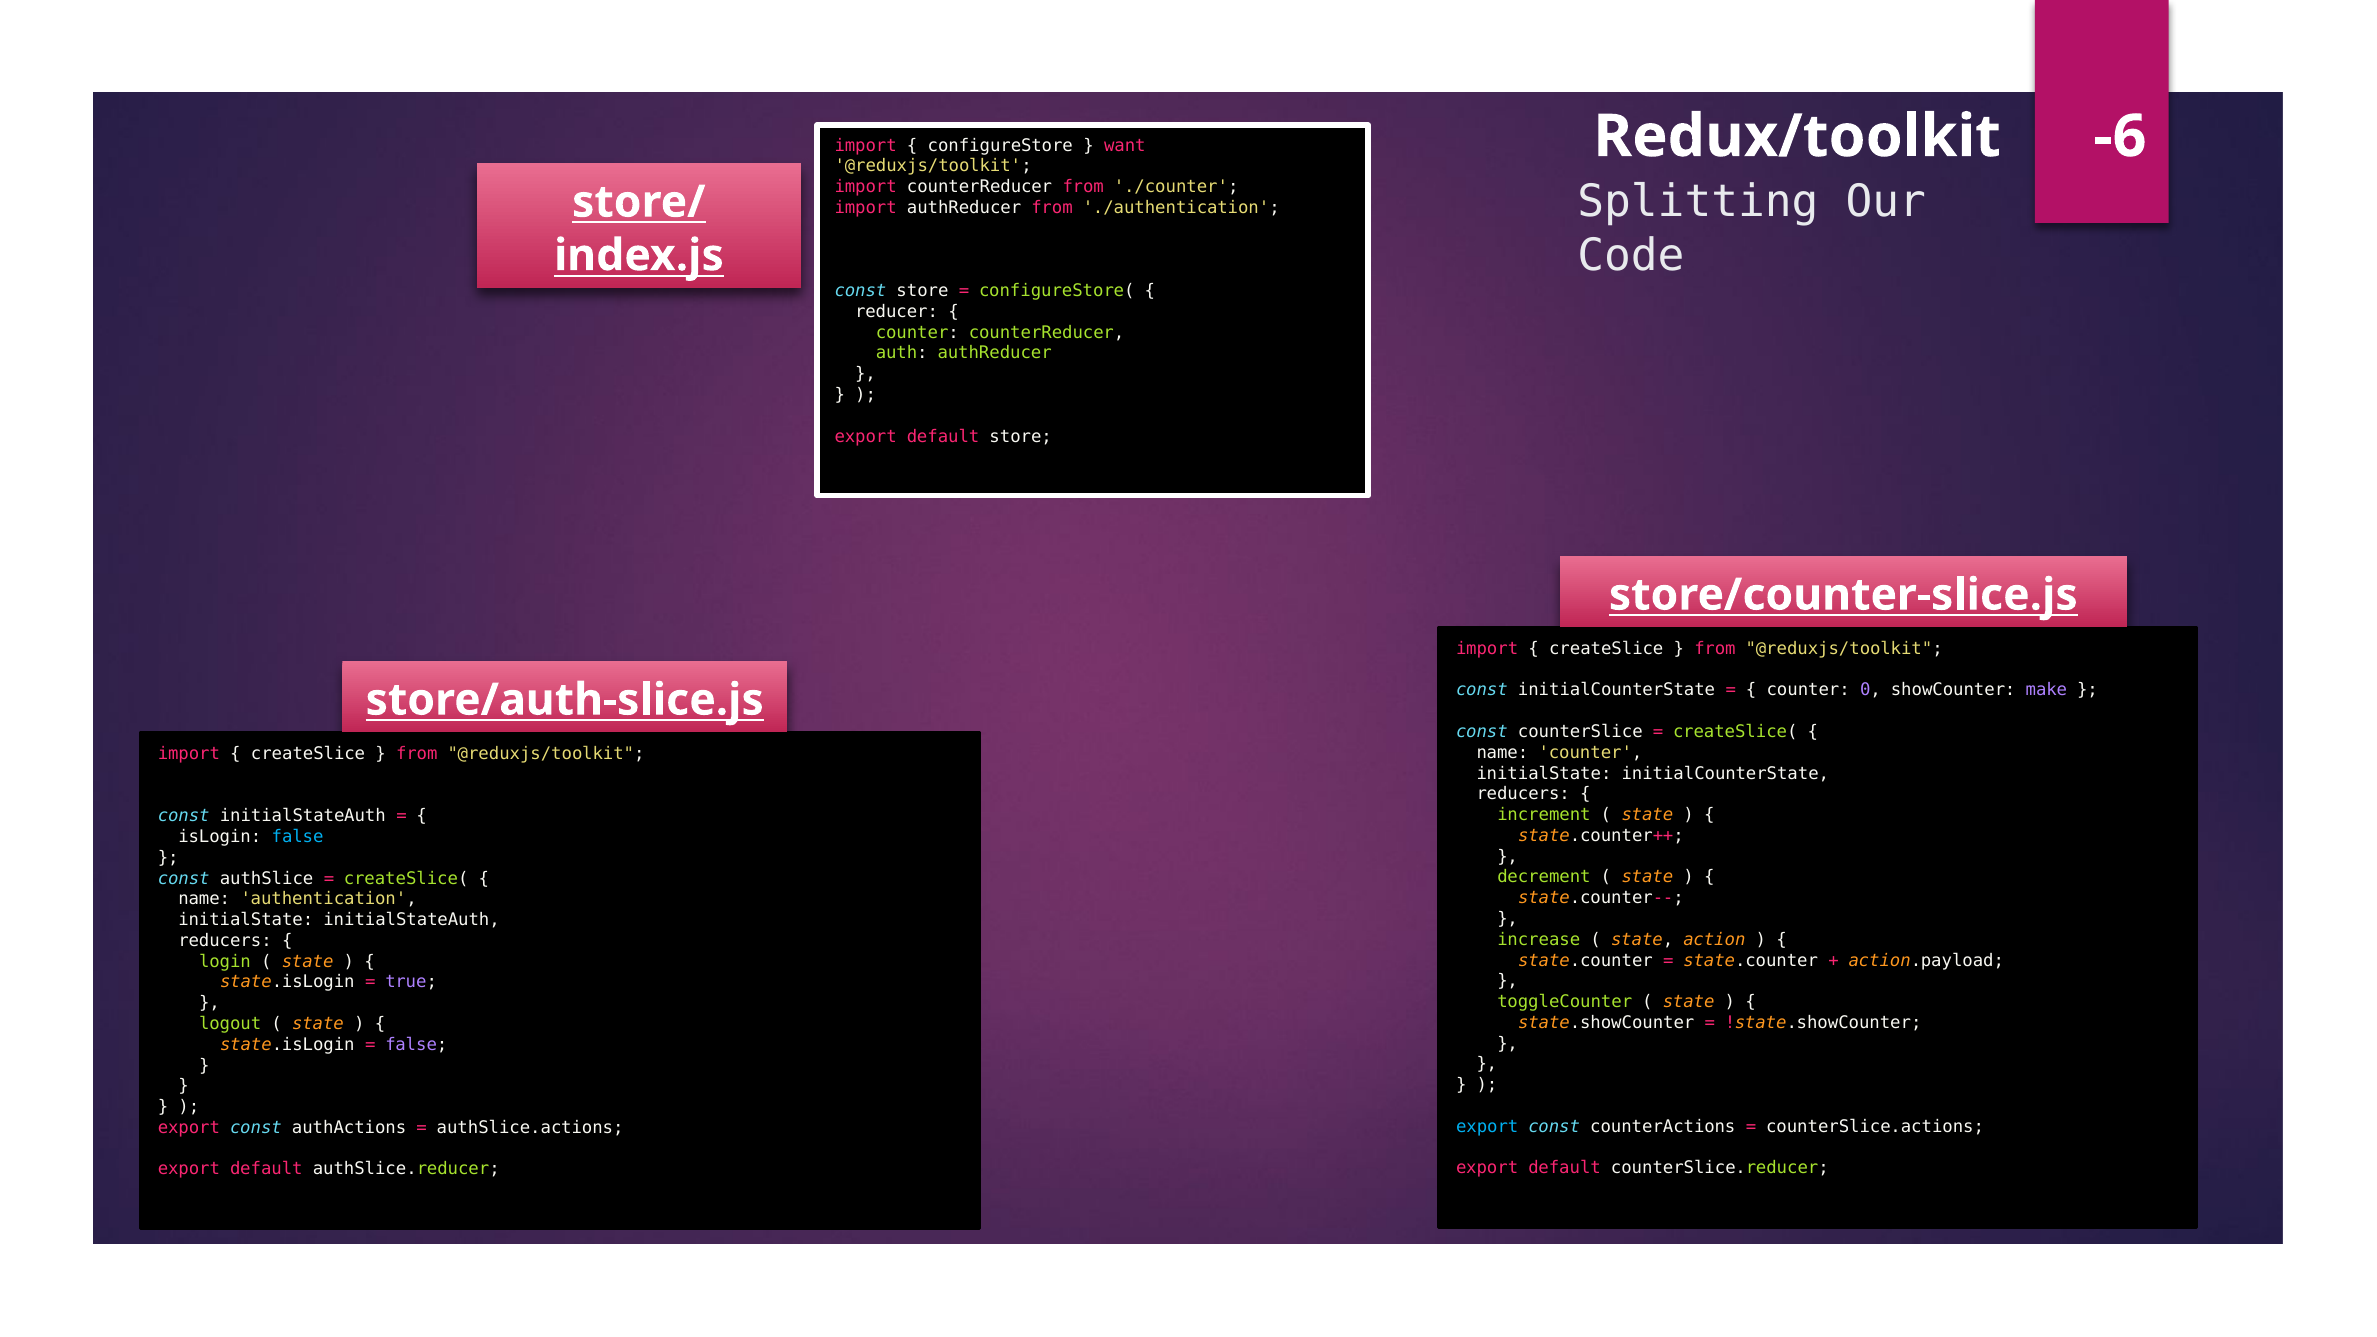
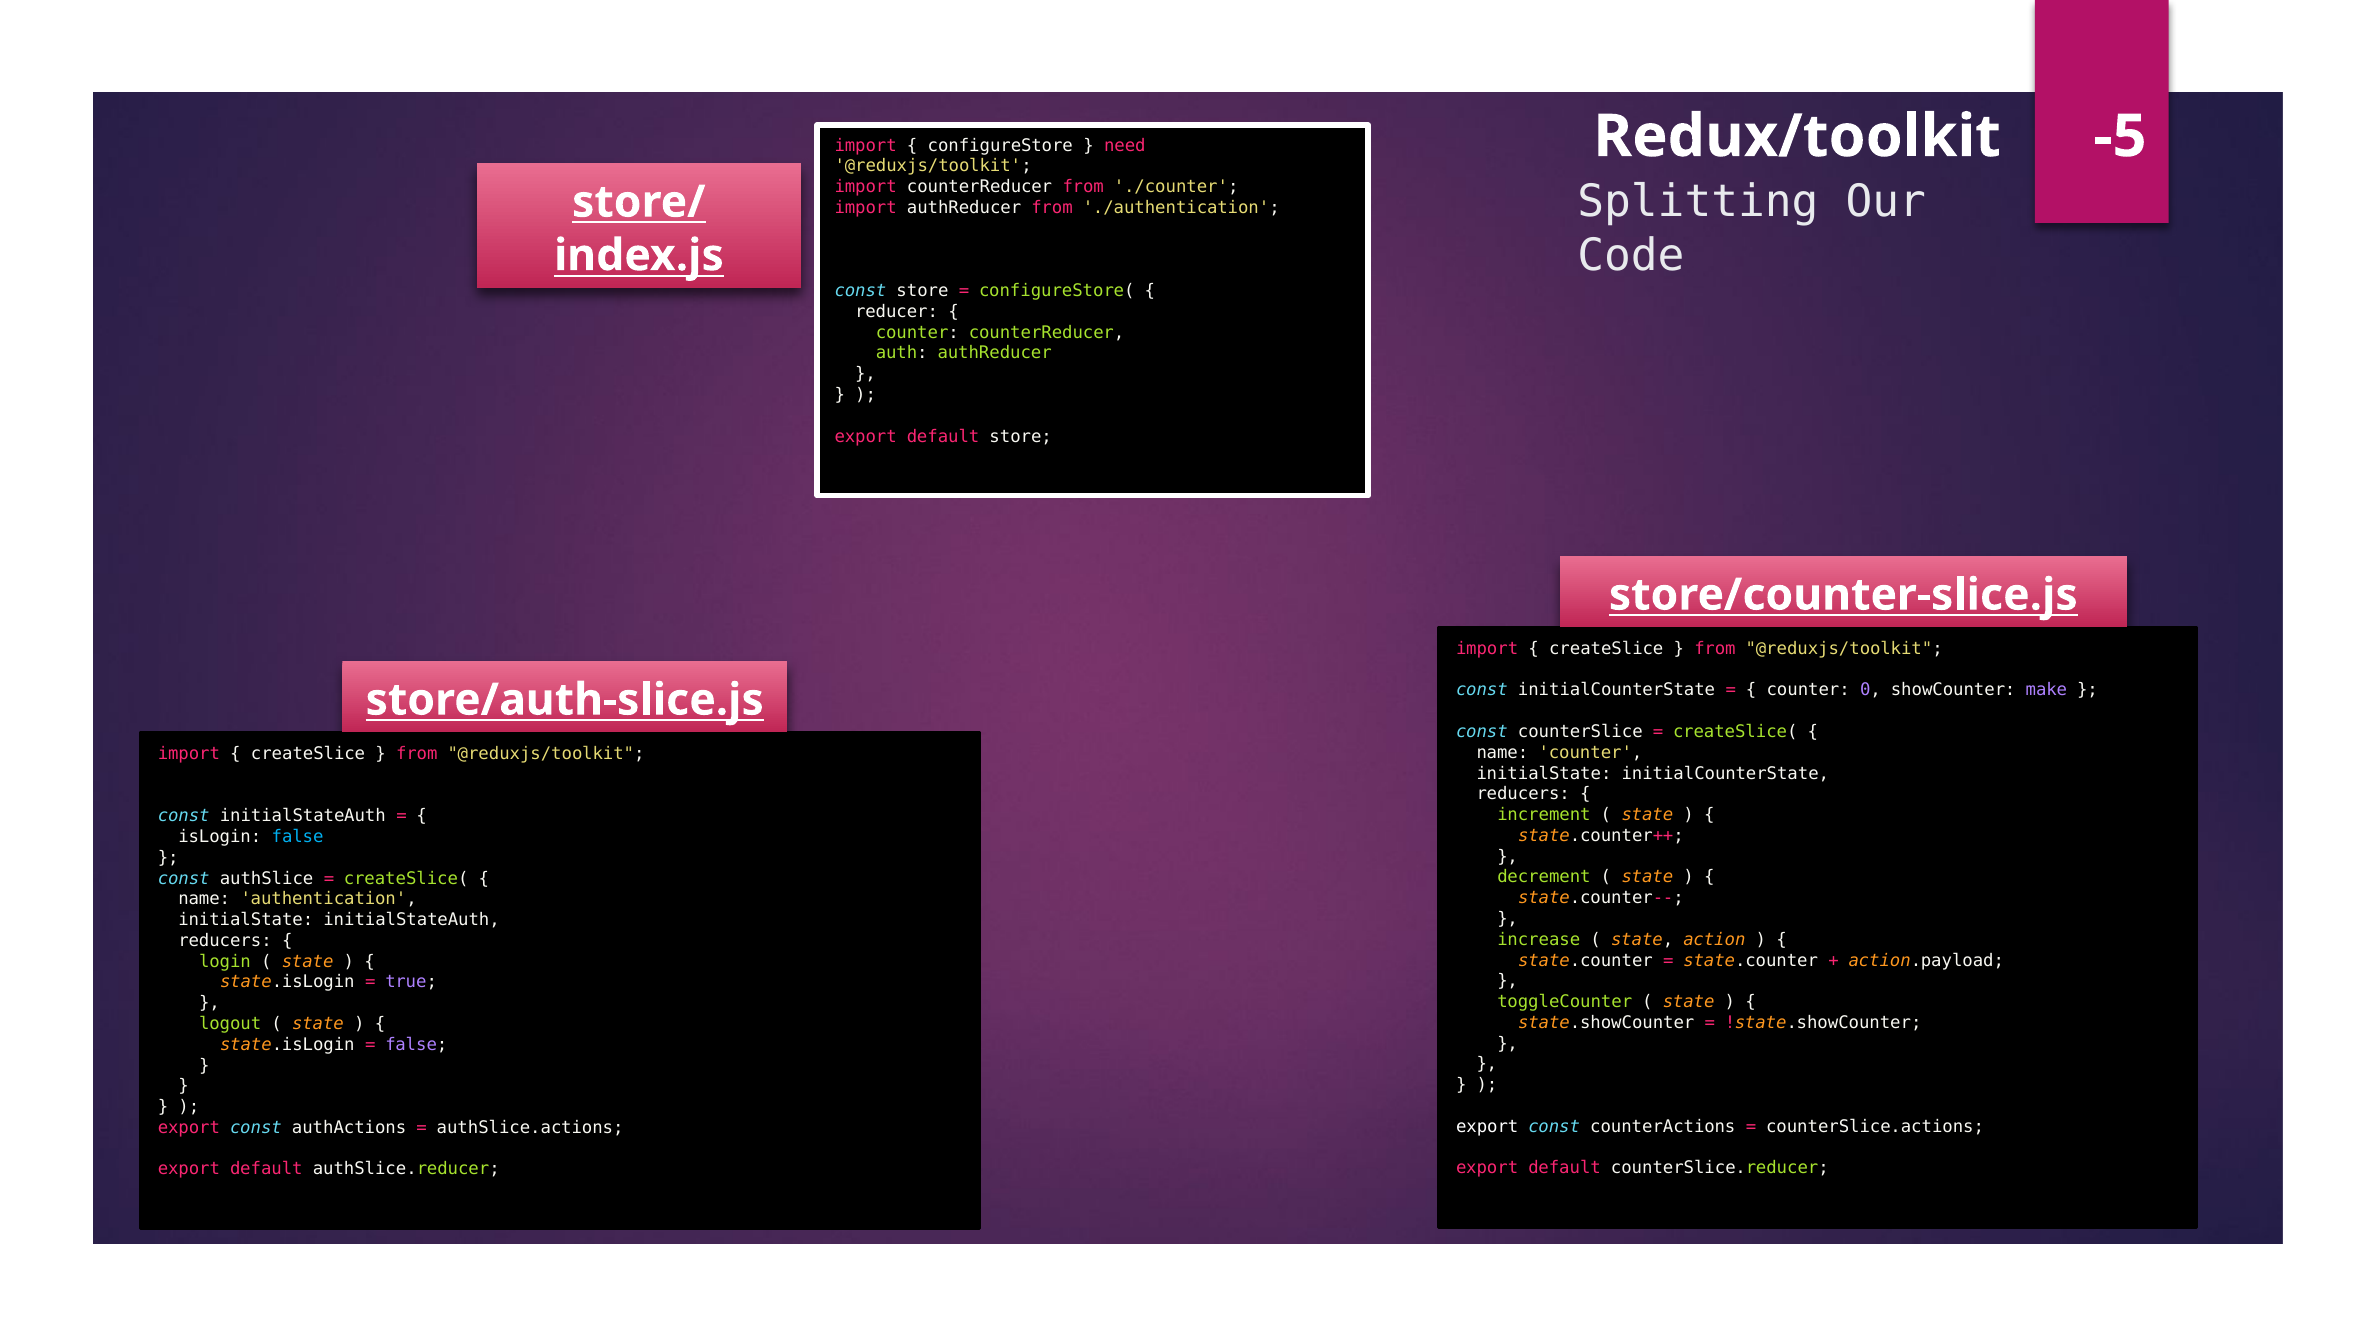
-6: -6 -> -5 (2120, 137)
want: want -> need (1125, 145)
export colour: light blue -> white (1487, 1127)
